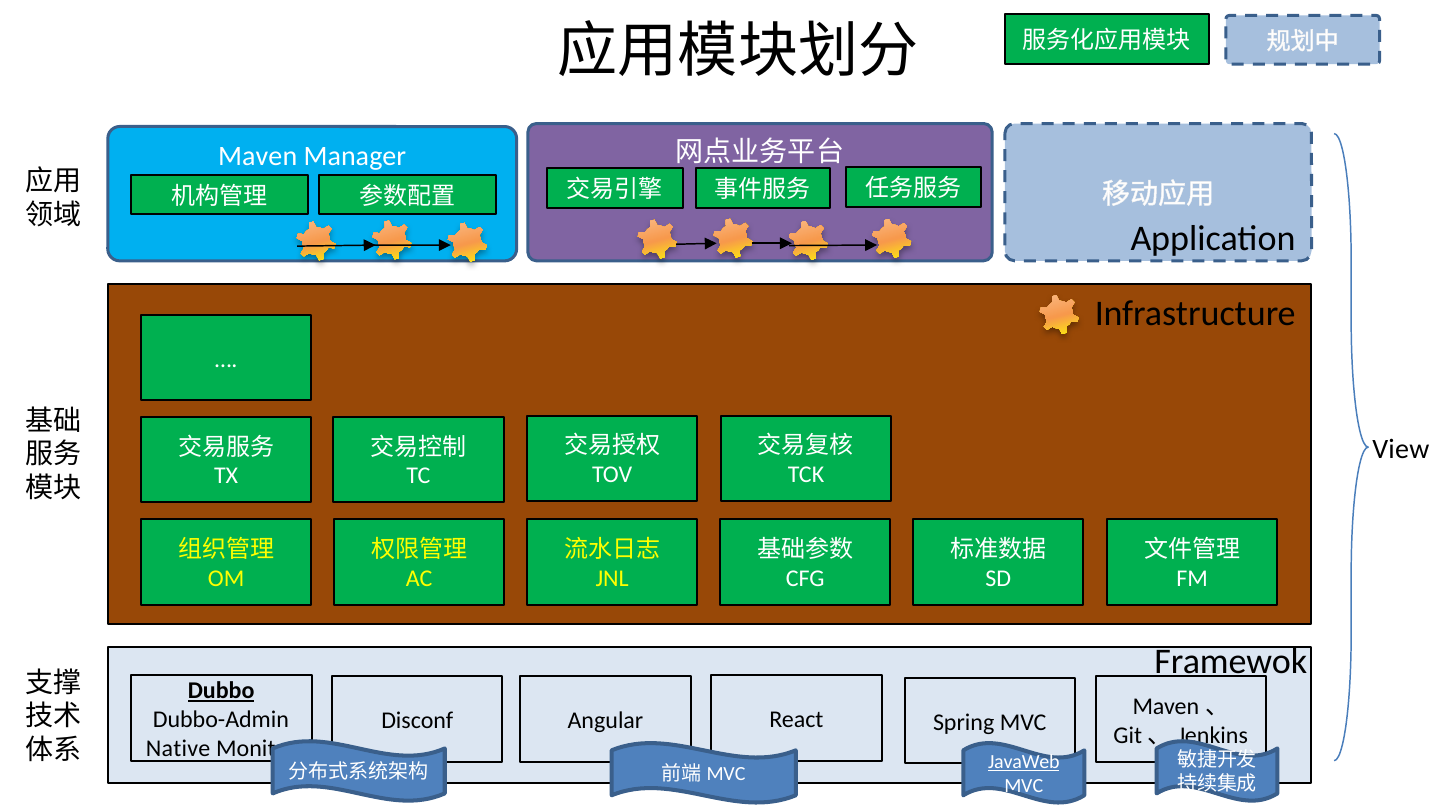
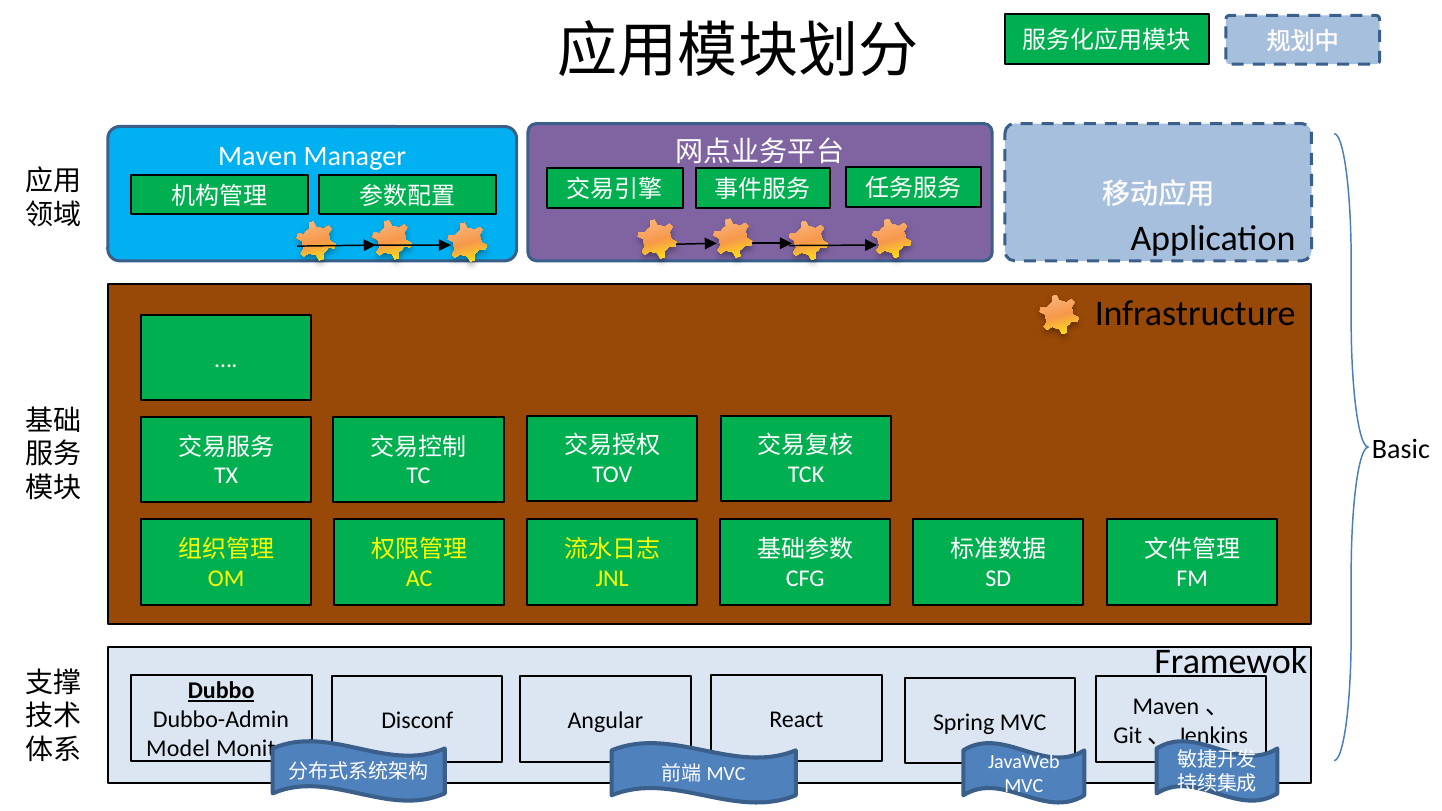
View: View -> Basic (1401, 449)
Native: Native -> Model (178, 749)
JavaWeb underline: present -> none (1024, 762)
